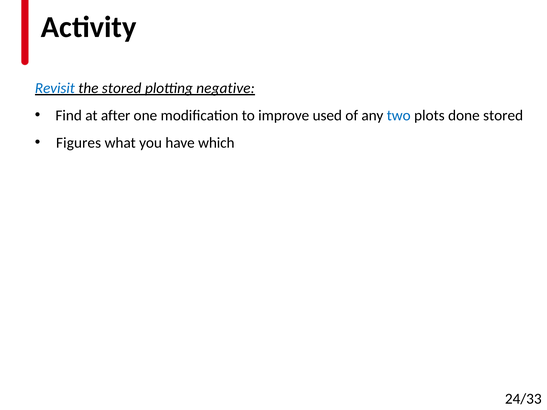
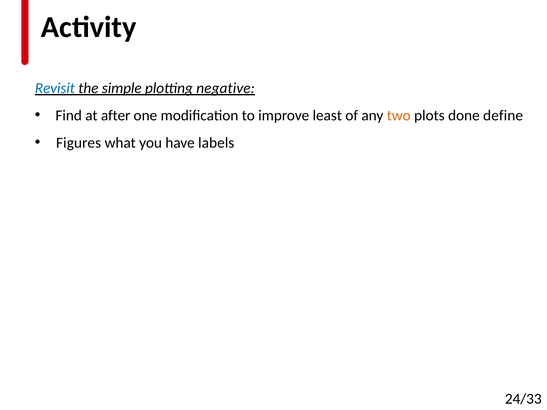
the stored: stored -> simple (122, 88)
used: used -> least (327, 115)
two colour: blue -> orange (399, 115)
done stored: stored -> define (503, 115)
which: which -> labels (216, 143)
